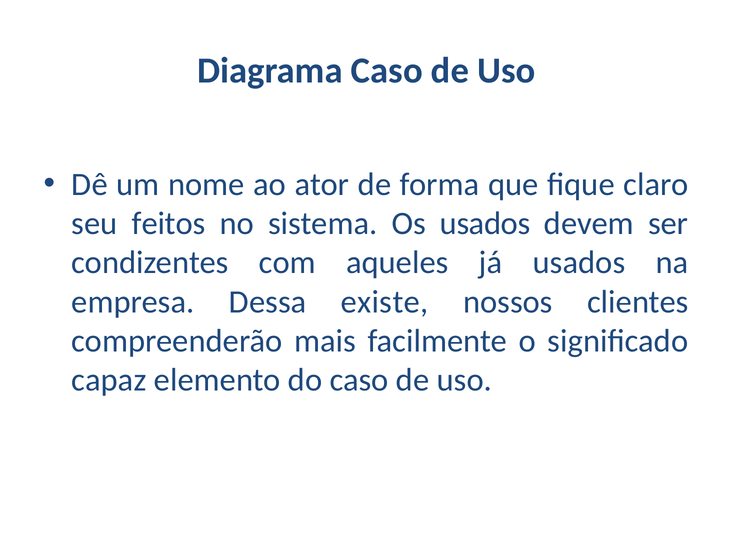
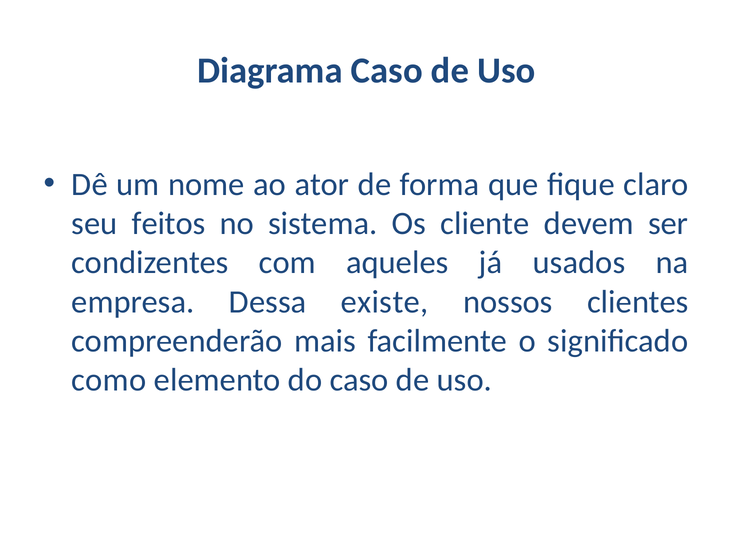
Os usados: usados -> cliente (485, 223)
capaz: capaz -> como (109, 380)
